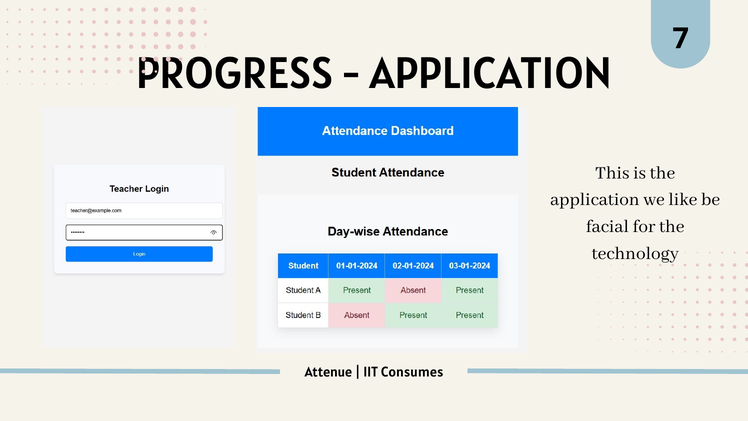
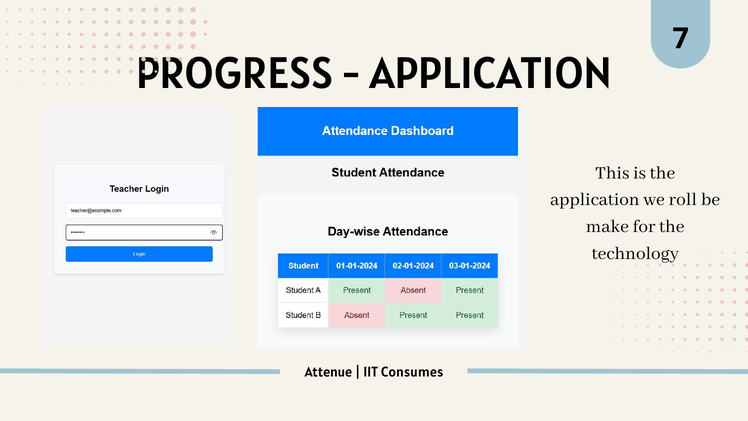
like: like -> roll (683, 199)
facial: facial -> make (607, 226)
